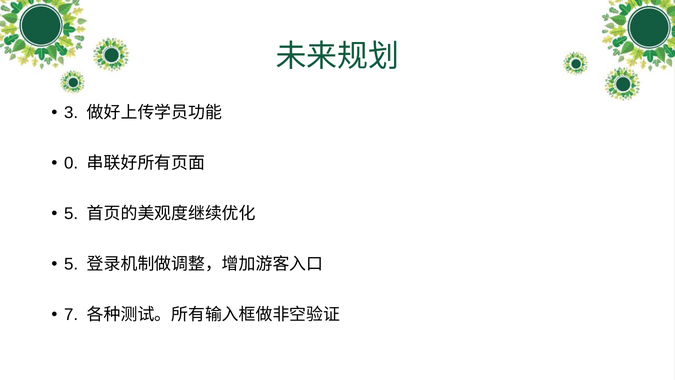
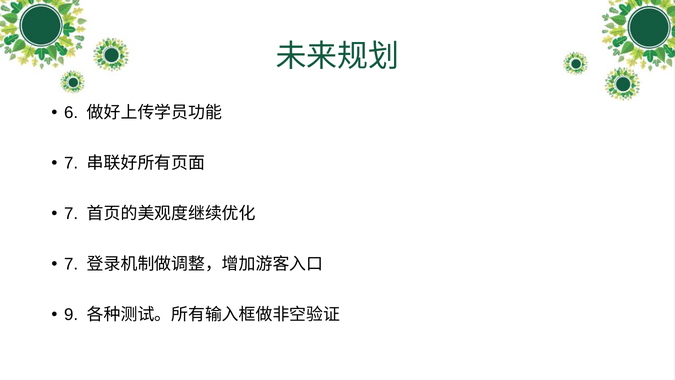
3: 3 -> 6 (71, 113)
0: 0 -> 7 (71, 163)
5: 5 -> 7 (71, 214)
5: 5 -> 7 (71, 264)
7: 7 -> 9 (71, 315)
